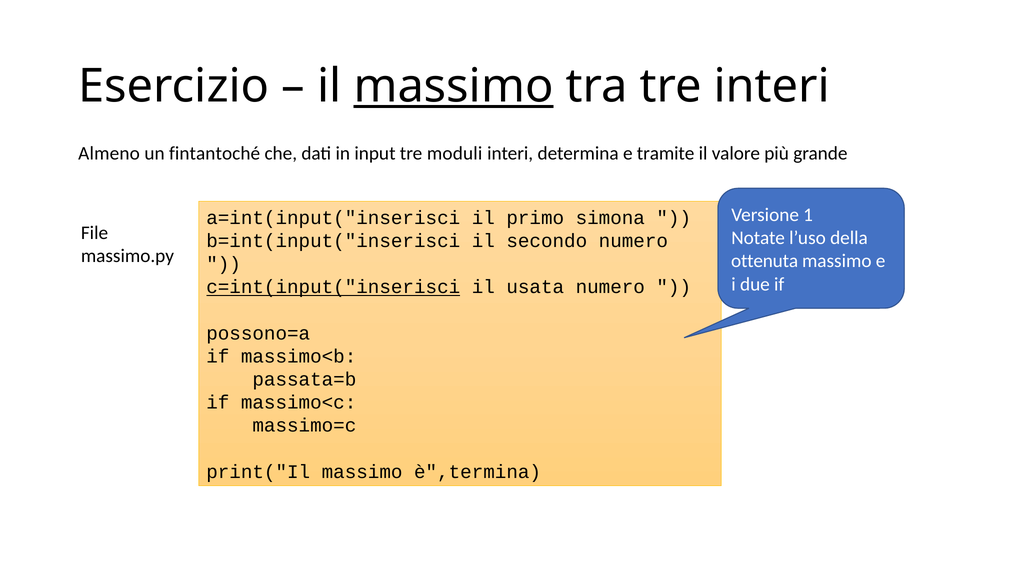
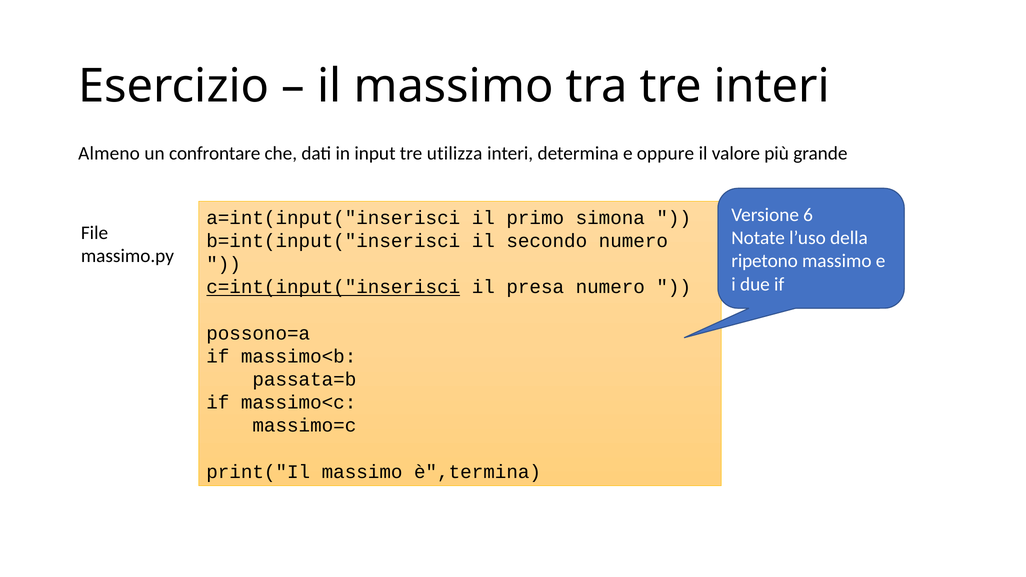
massimo underline: present -> none (454, 86)
fintantoché: fintantoché -> confrontare (215, 153)
moduli: moduli -> utilizza (455, 153)
tramite: tramite -> oppure (666, 153)
1: 1 -> 6 (808, 215)
ottenuta: ottenuta -> ripetono (765, 261)
usata: usata -> presa (535, 287)
